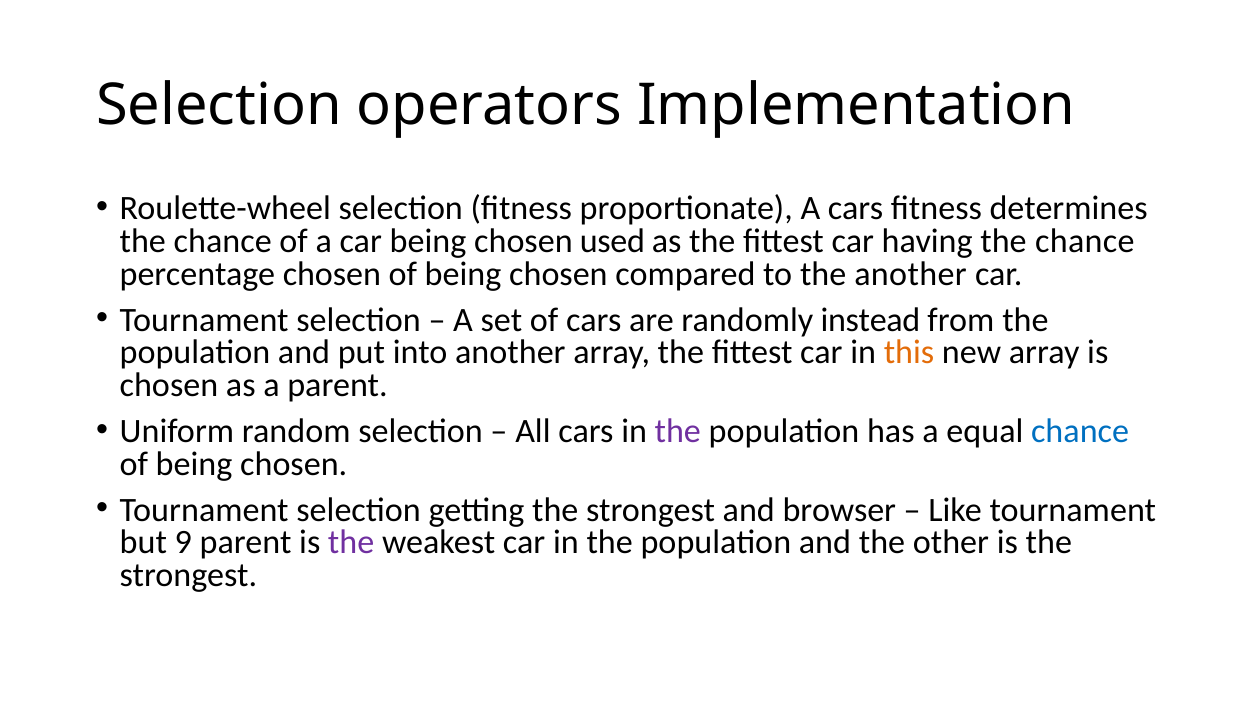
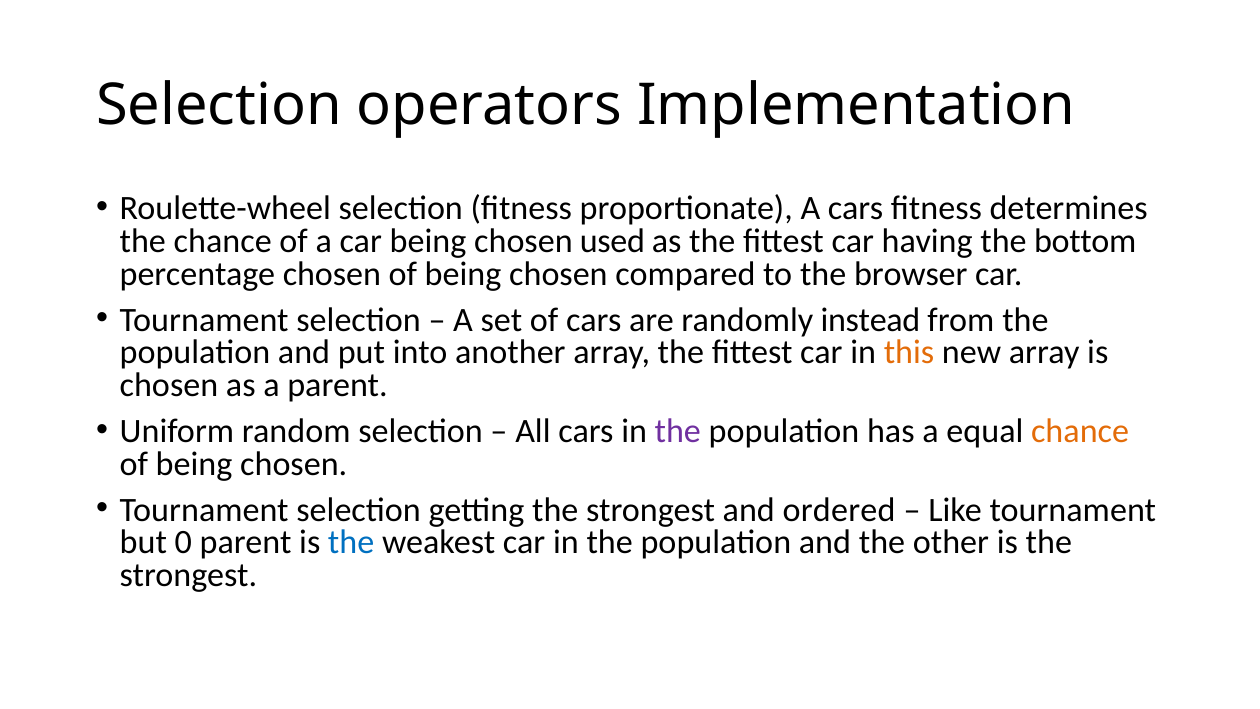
having the chance: chance -> bottom (1085, 241)
the another: another -> browser (911, 274)
chance colour: blue -> orange (1080, 431)
browser: browser -> ordered (839, 510)
9: 9 -> 0 (183, 542)
the colour: purple -> blue (351, 542)
